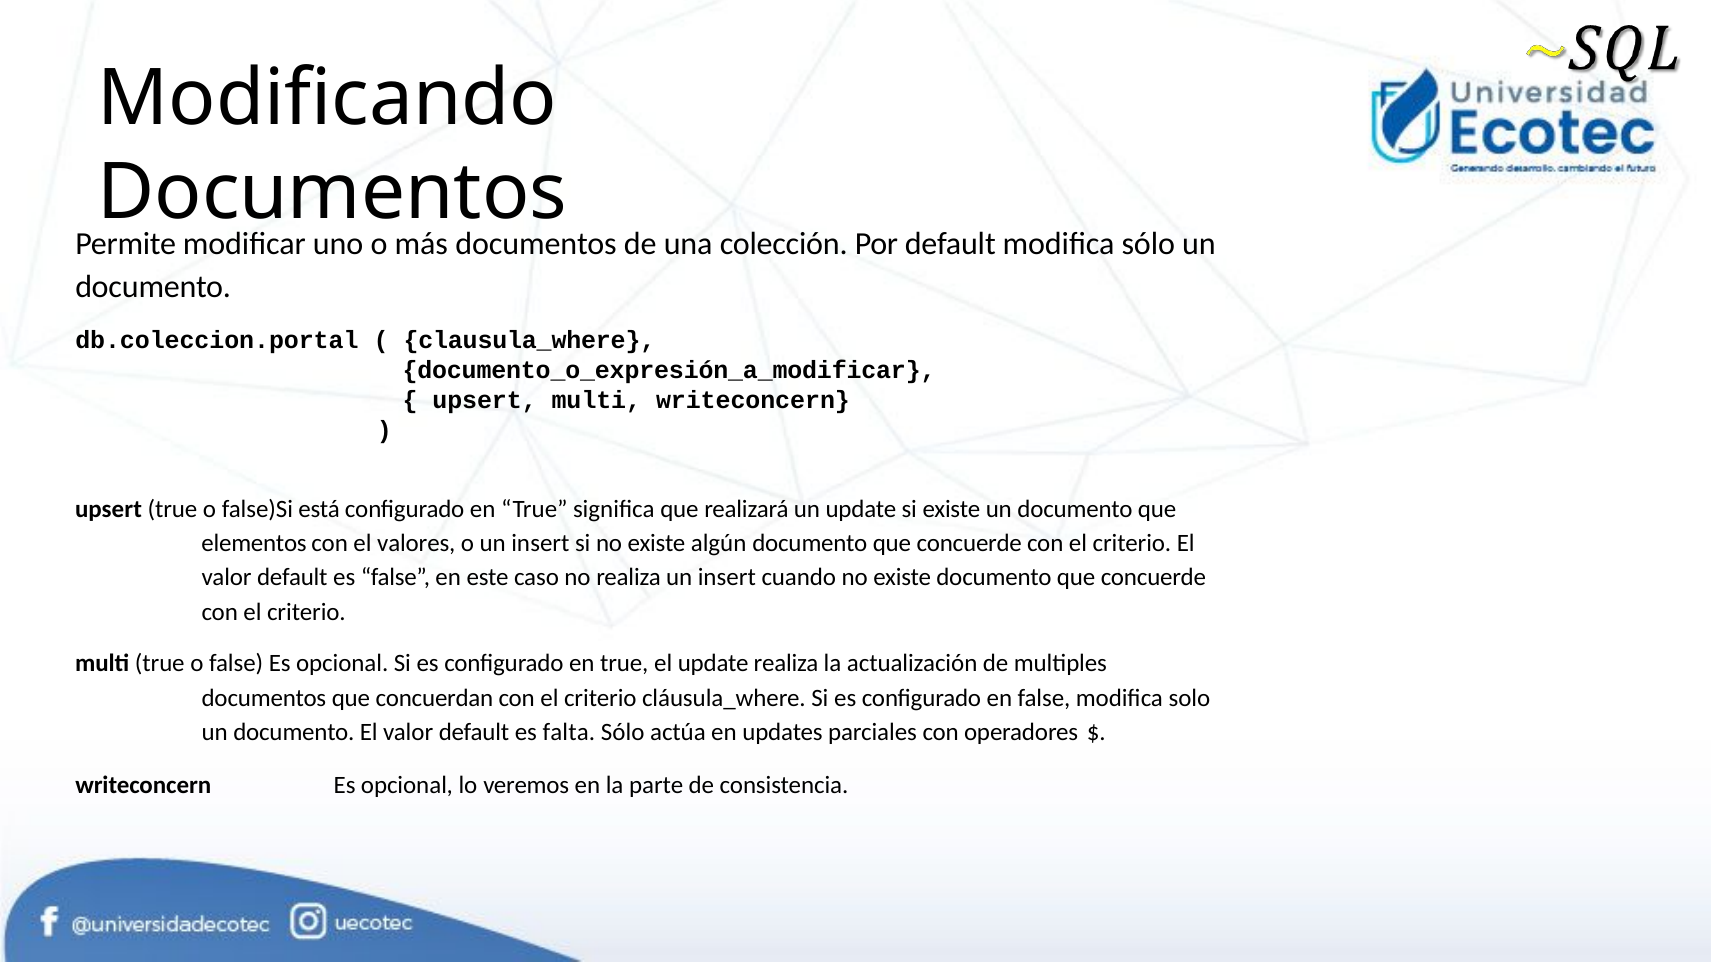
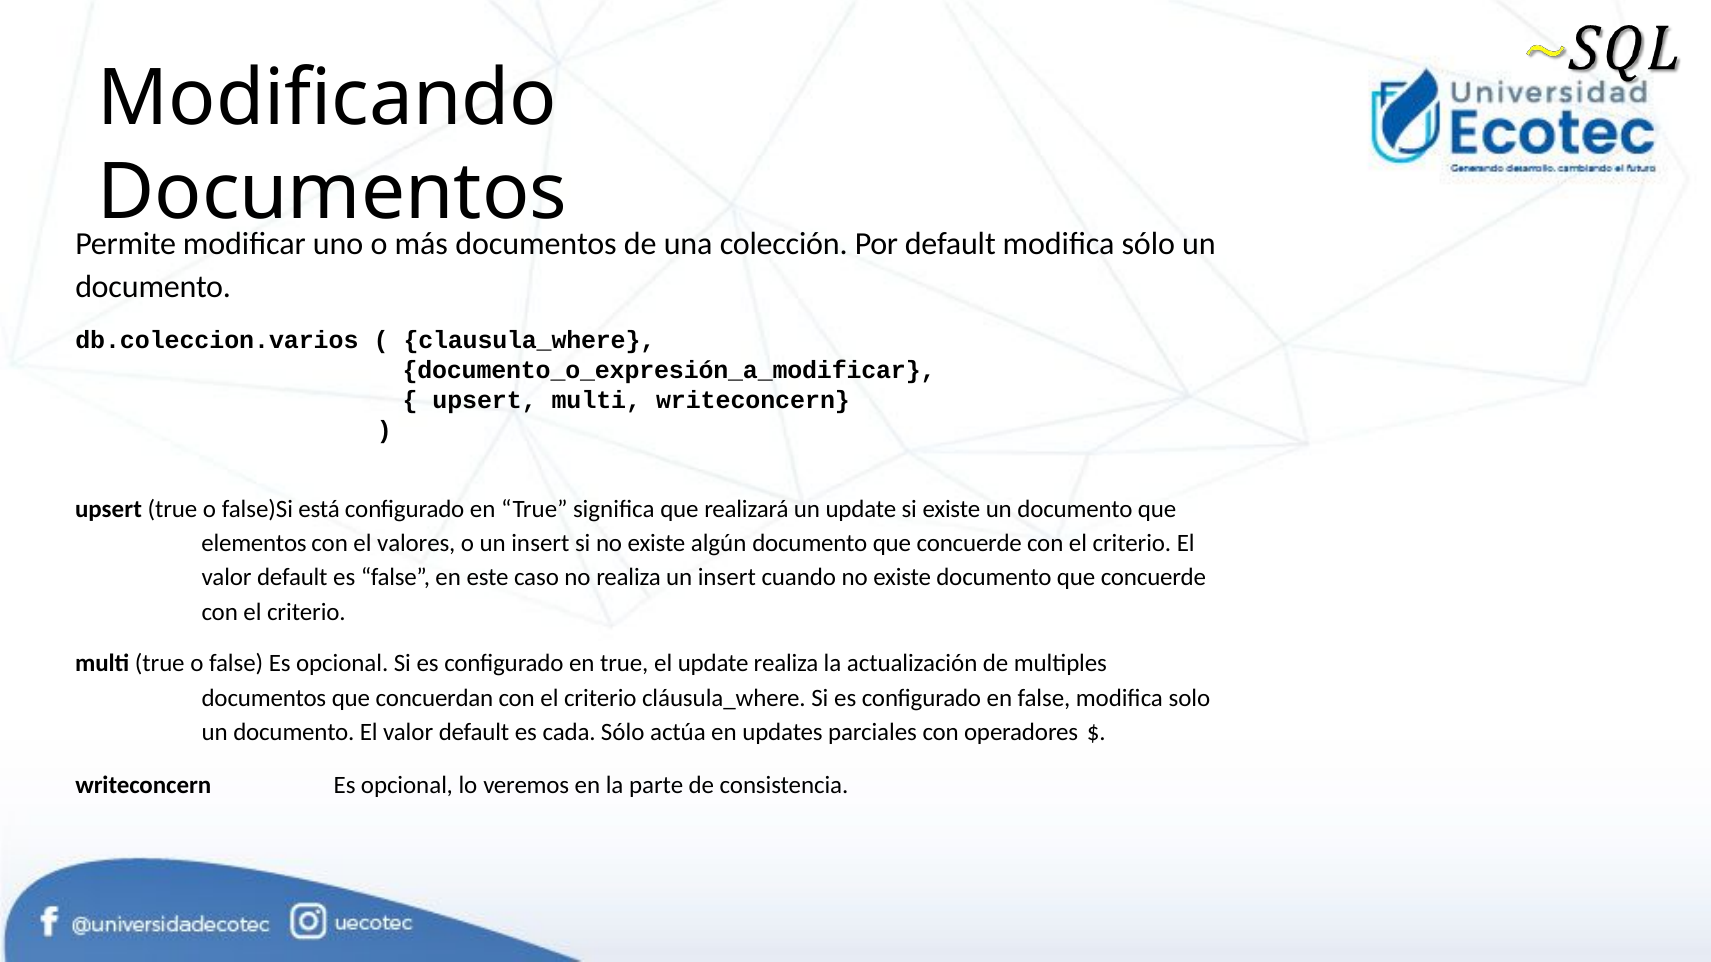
db.coleccion.portal: db.coleccion.portal -> db.coleccion.varios (217, 341)
falta: falta -> cada (569, 732)
